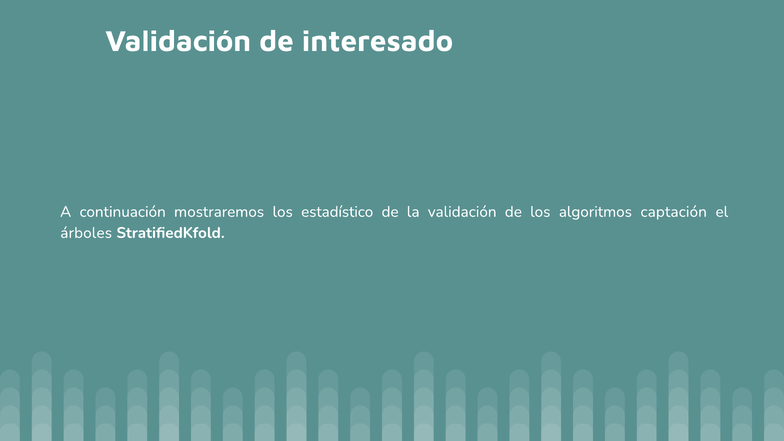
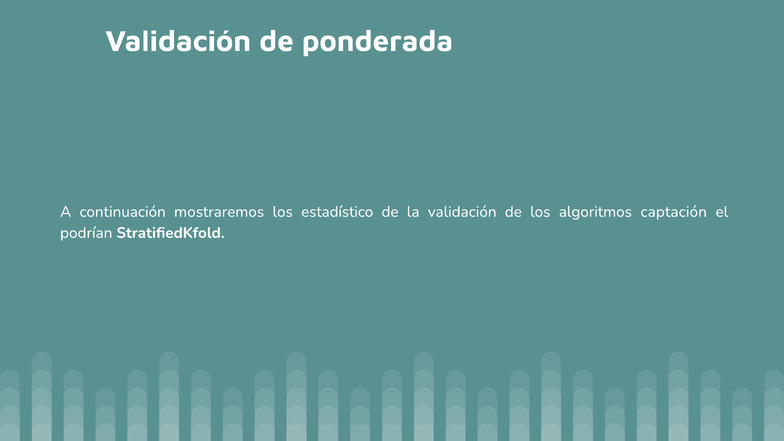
interesado: interesado -> ponderada (377, 41)
árboles: árboles -> podrían (86, 233)
